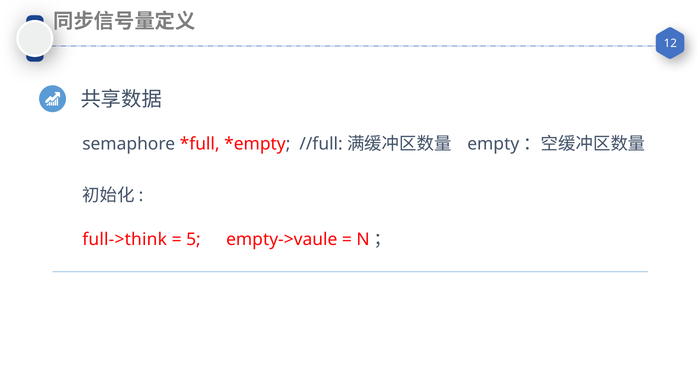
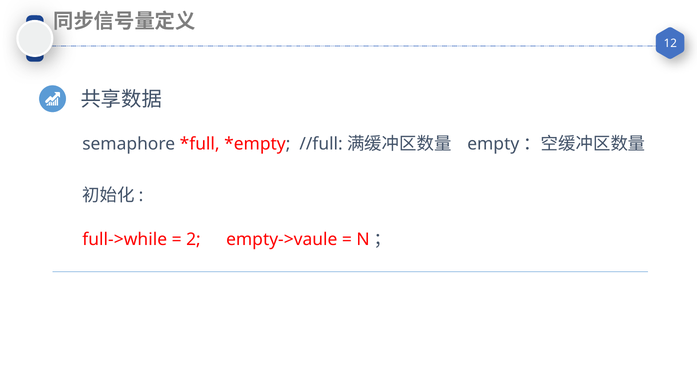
full->think: full->think -> full->while (125, 239)
5: 5 -> 2 (193, 239)
